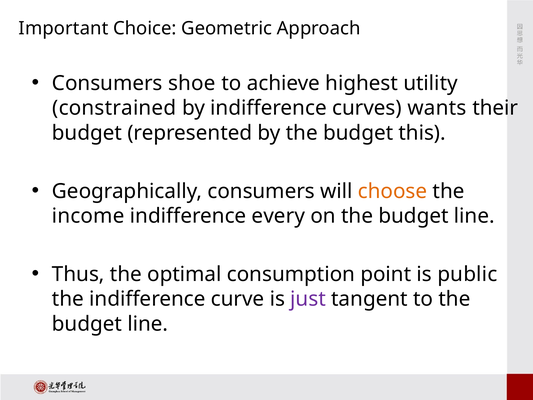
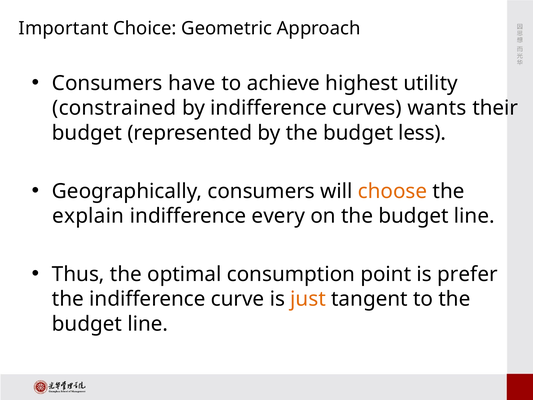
shoe: shoe -> have (192, 83)
this: this -> less (422, 133)
income: income -> explain (88, 216)
public: public -> prefer (467, 274)
just colour: purple -> orange (308, 299)
